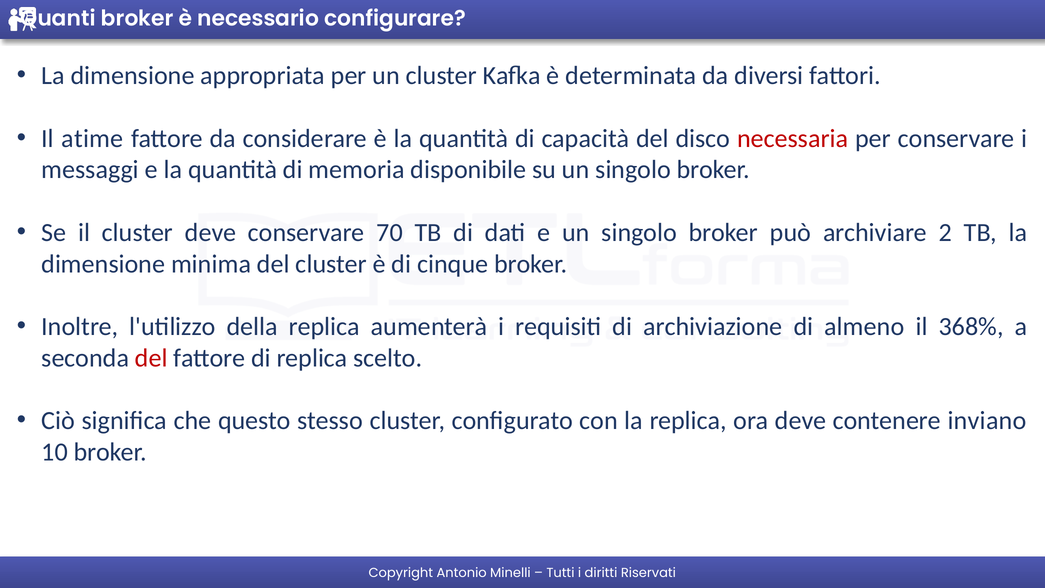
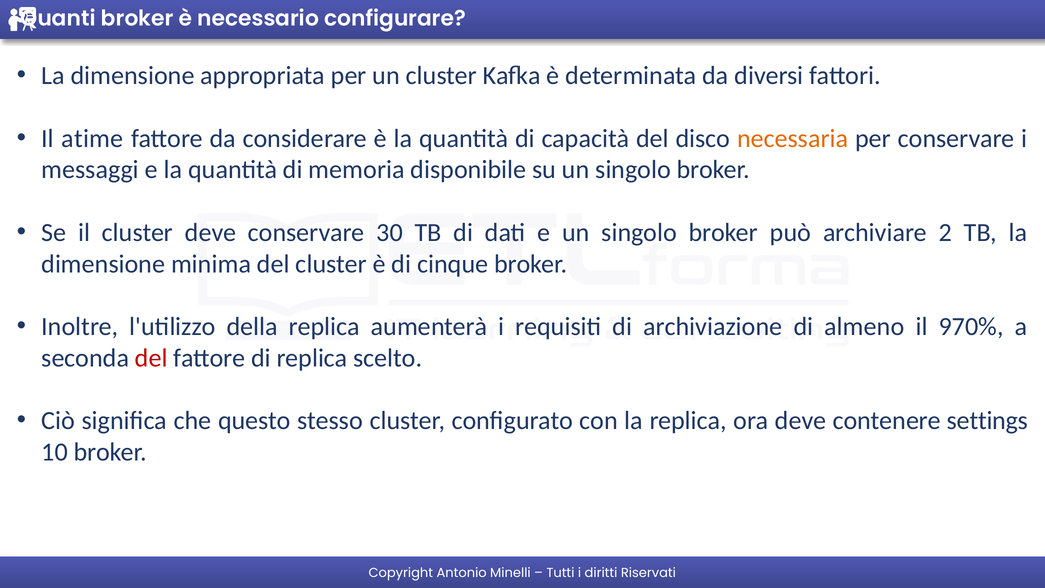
necessaria colour: red -> orange (793, 138)
70: 70 -> 30 (389, 232)
368%: 368% -> 970% (971, 327)
inviano: inviano -> settings (987, 421)
